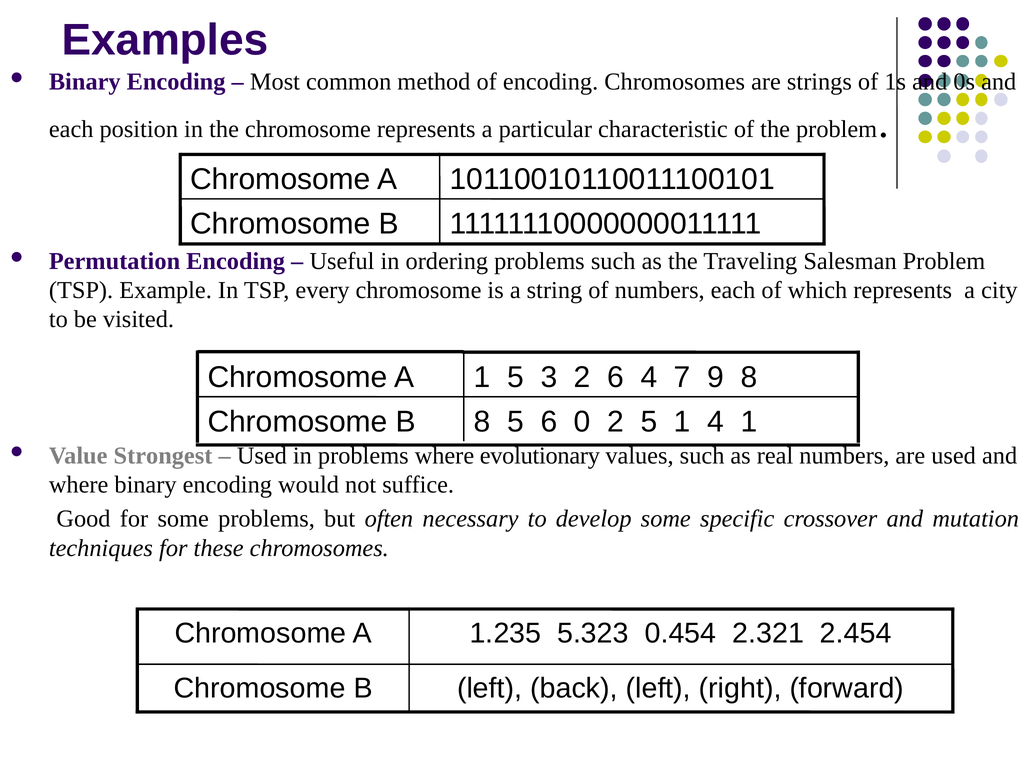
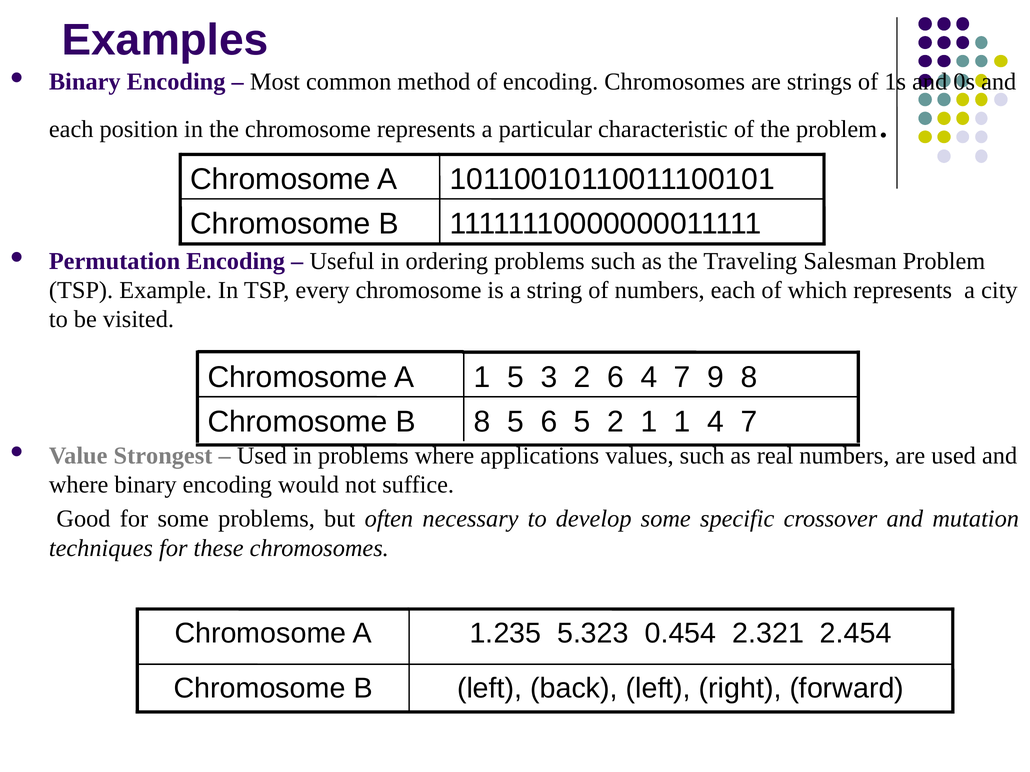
6 0: 0 -> 5 (582, 422)
2 5: 5 -> 1 (649, 422)
1 4 1: 1 -> 7 (749, 422)
evolutionary: evolutionary -> applications (540, 456)
